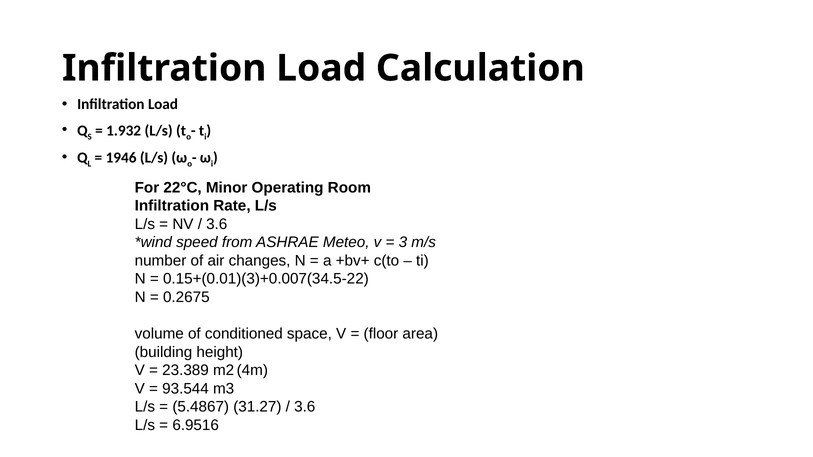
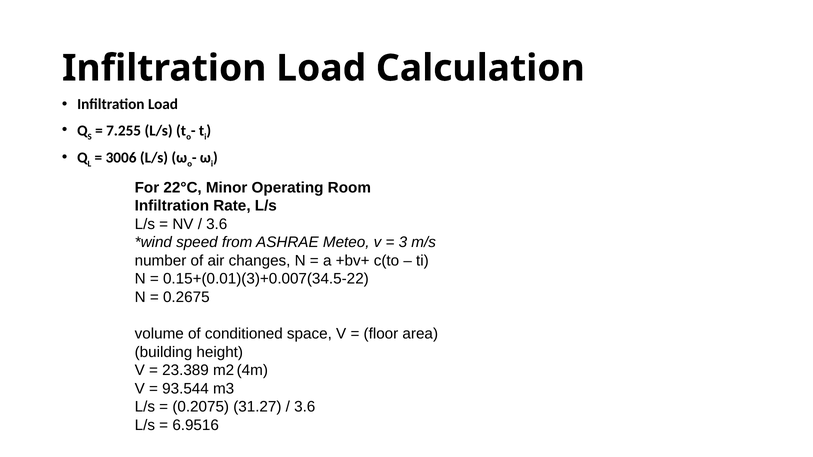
1.932: 1.932 -> 7.255 (124, 131)
1946: 1946 -> 3006 (121, 158)
5.4867: 5.4867 -> 0.2075 (201, 407)
